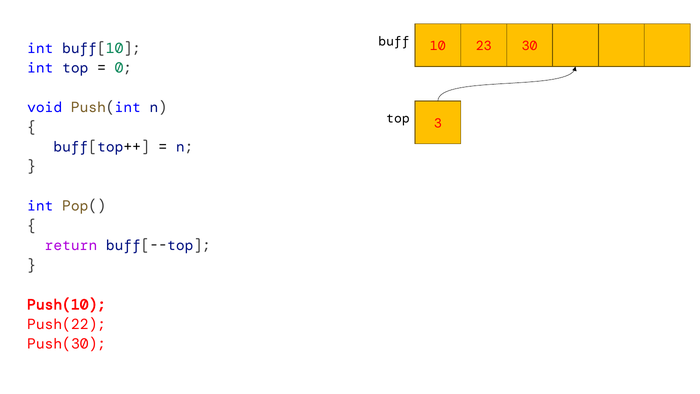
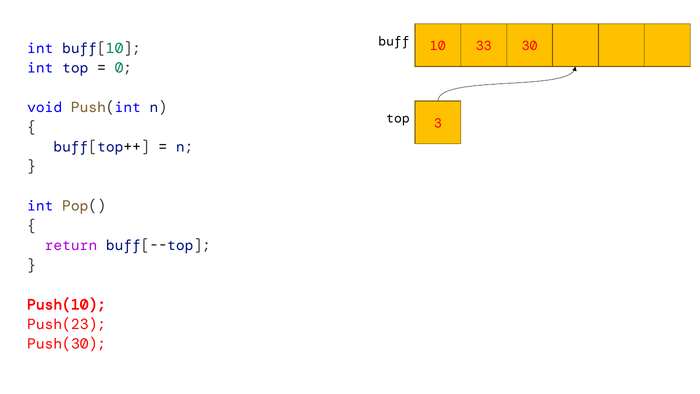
23: 23 -> 33 (484, 46)
Push(22: Push(22 -> Push(23 (67, 324)
